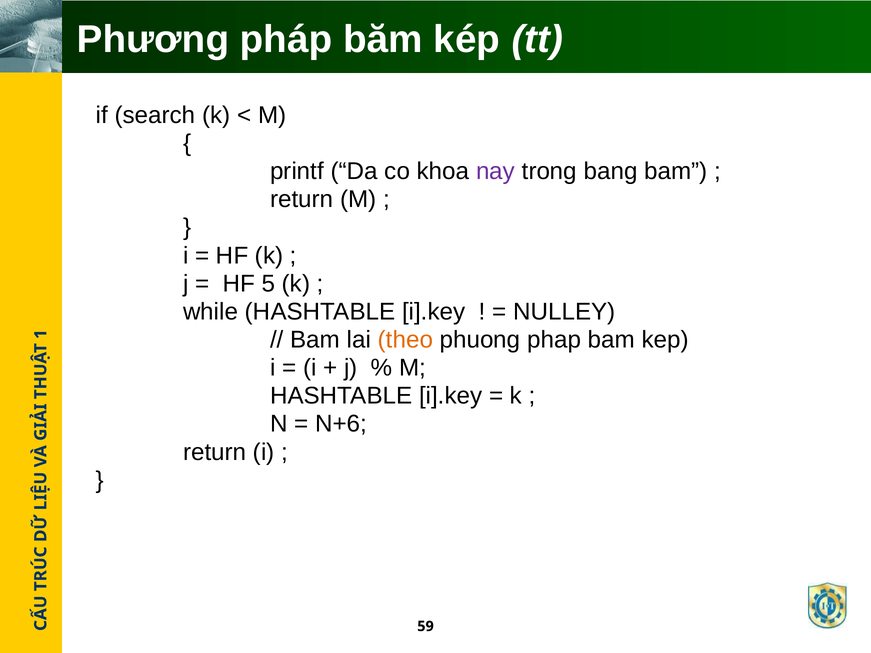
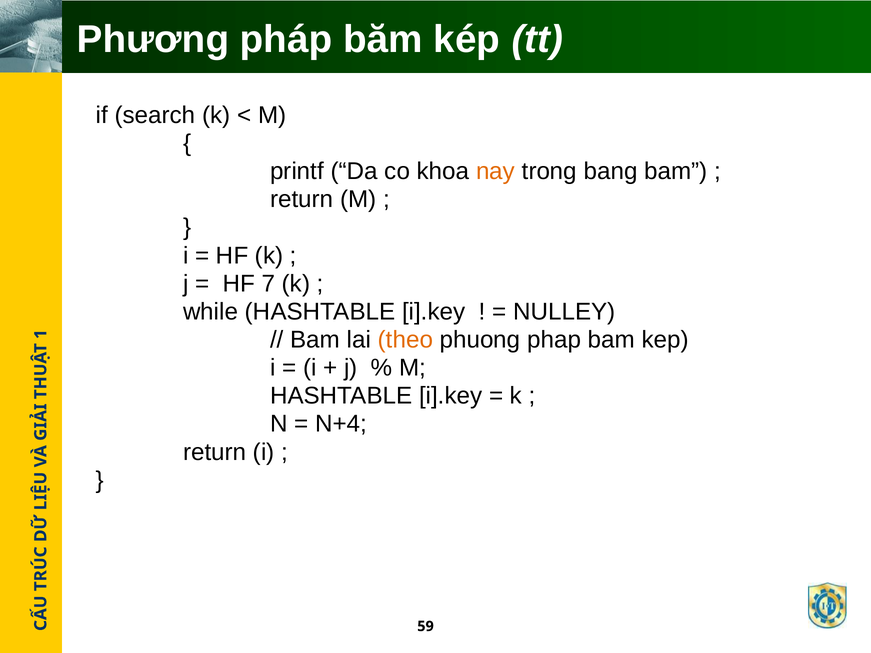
nay colour: purple -> orange (496, 171)
5: 5 -> 7 (268, 284)
N+6: N+6 -> N+4 (341, 424)
